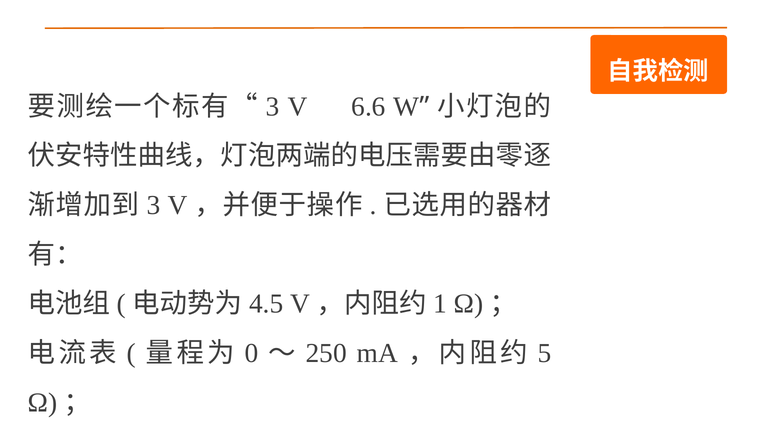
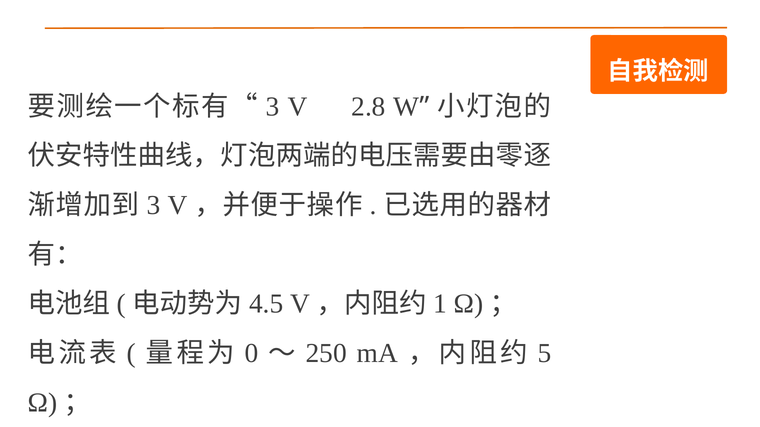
6.6: 6.6 -> 2.8 (368, 107)
